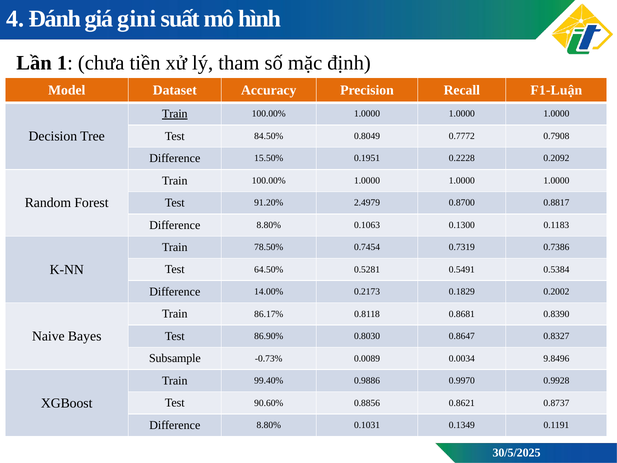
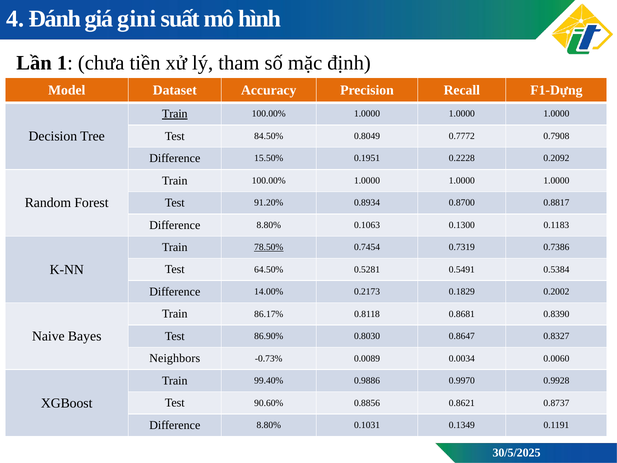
F1-Luận: F1-Luận -> F1-Dựng (556, 90)
2.4979: 2.4979 -> 0.8934 (367, 203)
78.50% underline: none -> present (269, 247)
Subsample: Subsample -> Neighbors (175, 358)
9.8496: 9.8496 -> 0.0060 (556, 358)
